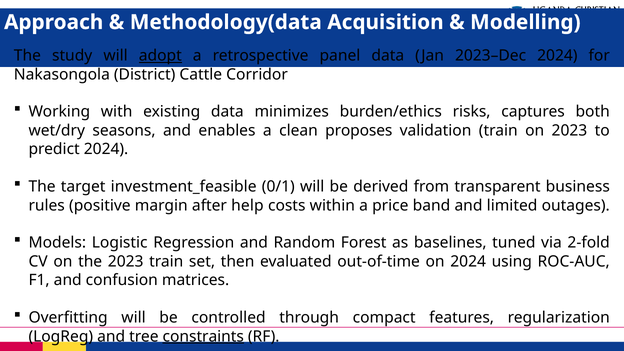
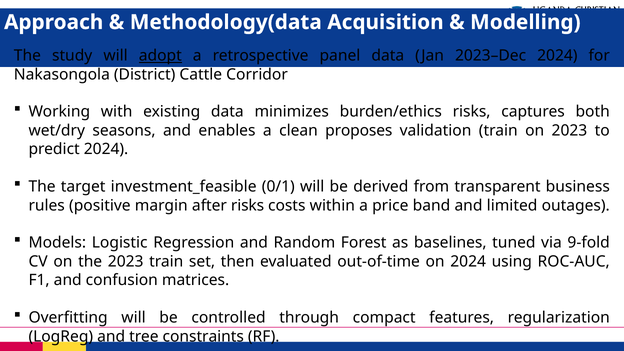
after help: help -> risks (248, 205)
2-fold: 2-fold -> 9-fold (589, 243)
constraints underline: present -> none (203, 336)
